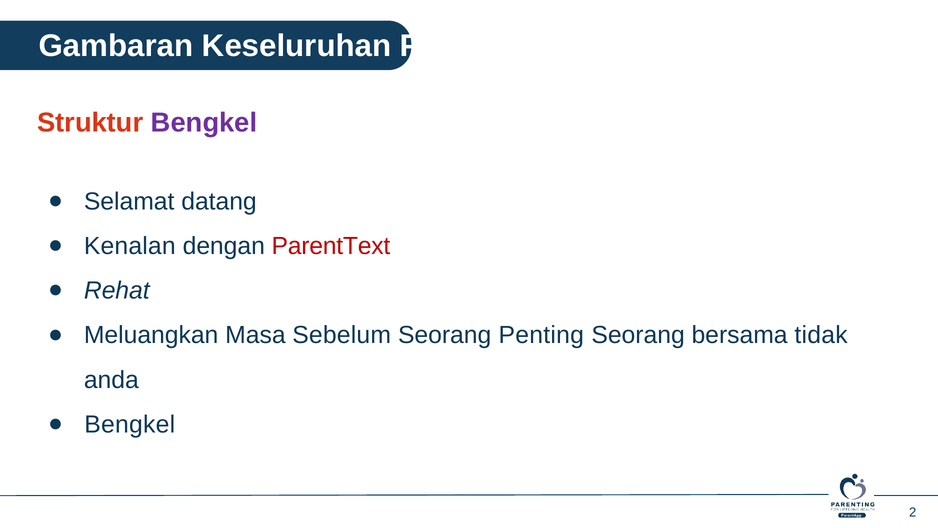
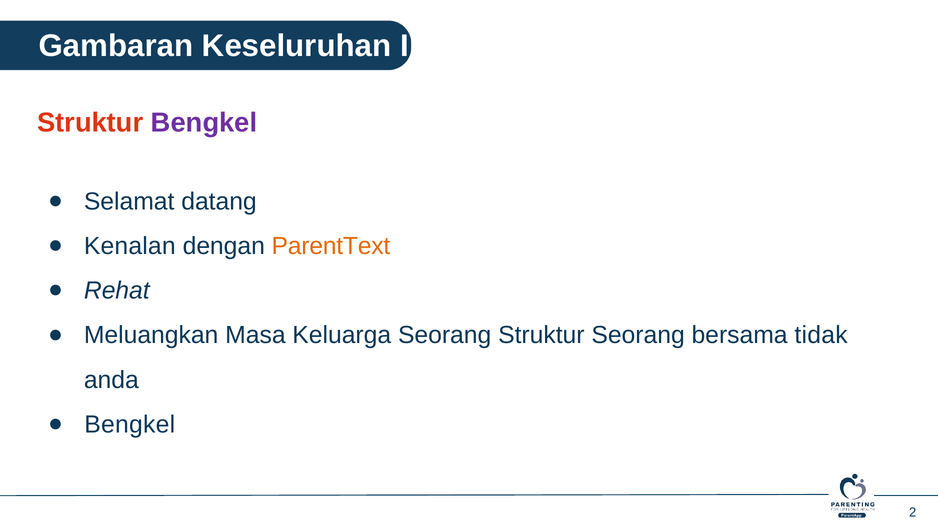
Pilih: Pilih -> Imej (432, 46)
ParentText colour: red -> orange (331, 246)
Sebelum: Sebelum -> Keluarga (342, 335)
Seorang Penting: Penting -> Struktur (541, 335)
